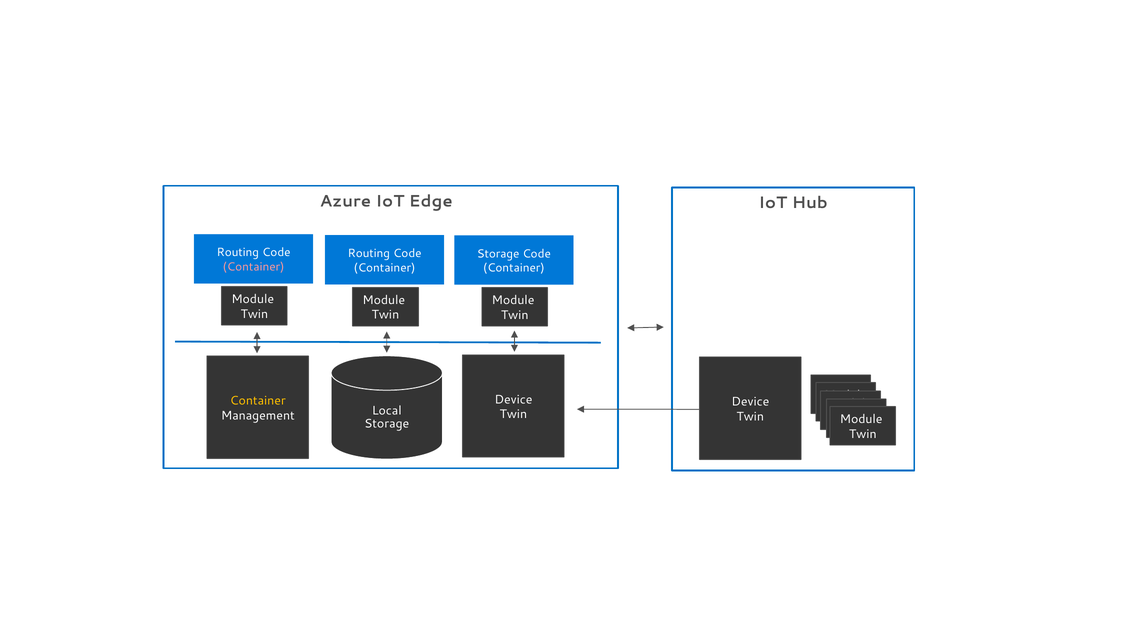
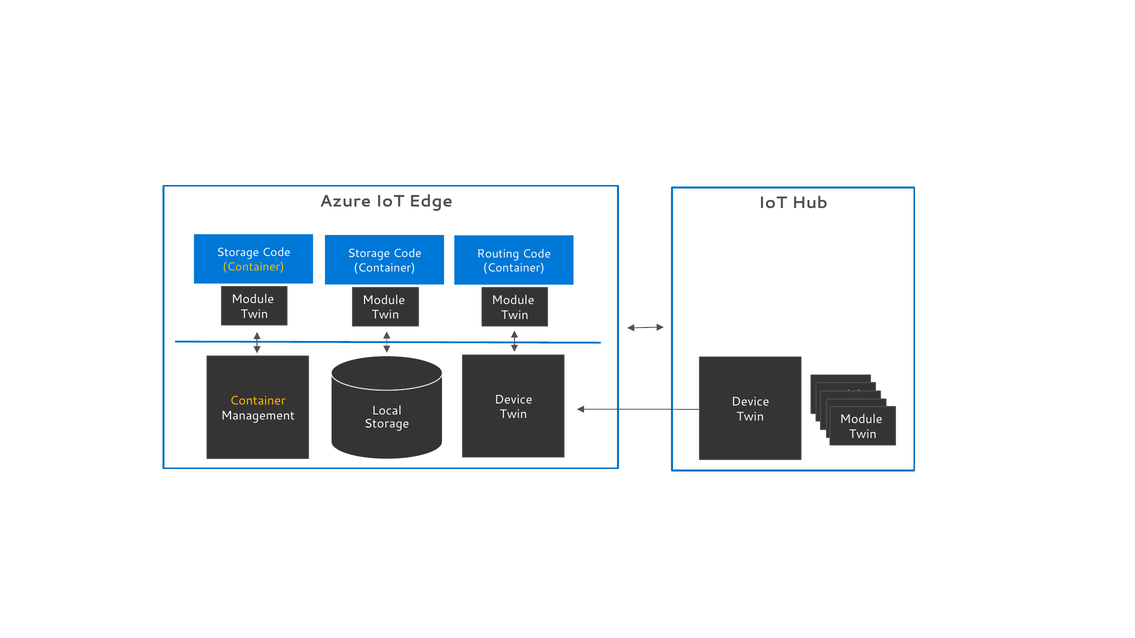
Routing: Routing -> Storage (238, 253)
Routing: Routing -> Storage (369, 254)
Storage: Storage -> Routing (498, 254)
Container colour: pink -> yellow (254, 267)
